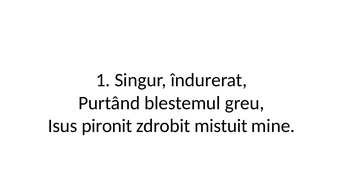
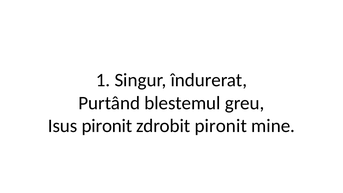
zdrobit mistuit: mistuit -> pironit (221, 126)
